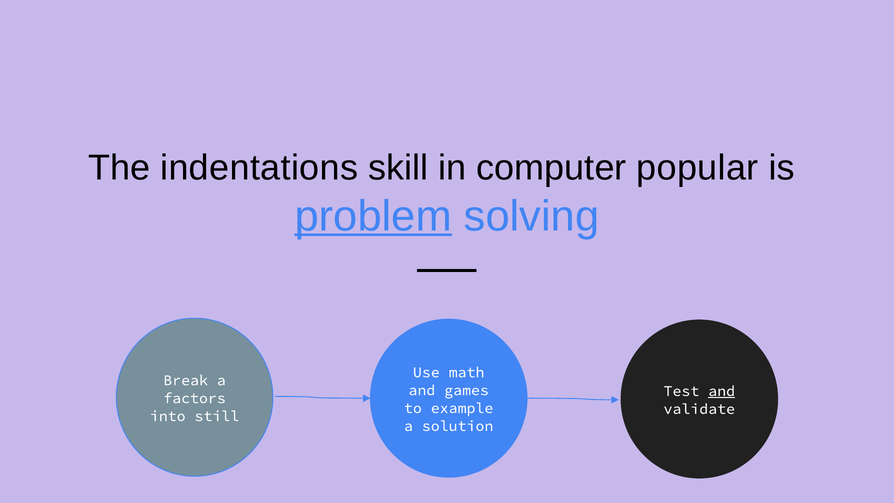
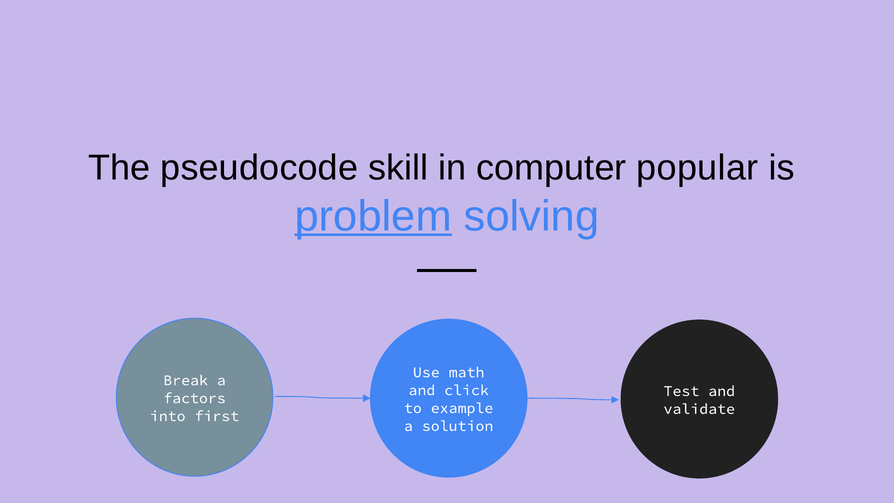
indentations: indentations -> pseudocode (259, 168)
games: games -> click (467, 390)
and underline: present -> none (722, 391)
still: still -> first (217, 416)
